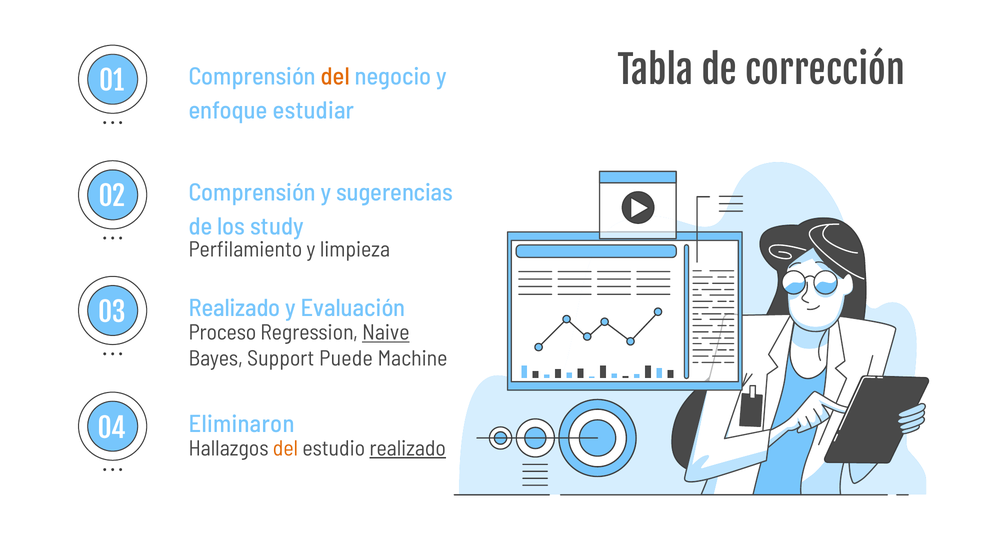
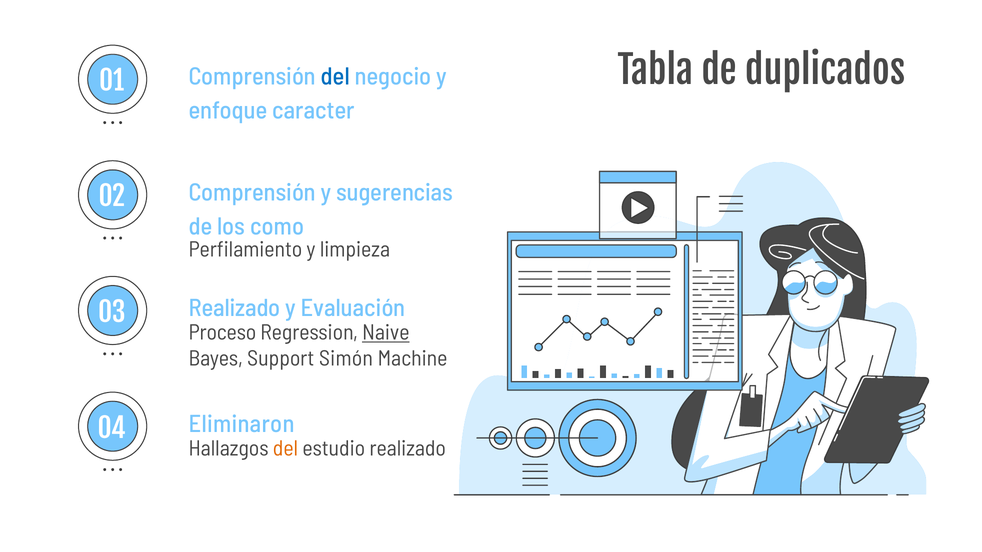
corrección: corrección -> duplicados (825, 72)
del colour: orange -> blue (335, 77)
estudiar: estudiar -> caracter (314, 111)
study: study -> como (277, 227)
Puede: Puede -> Simón (346, 359)
realizado underline: present -> none (408, 449)
